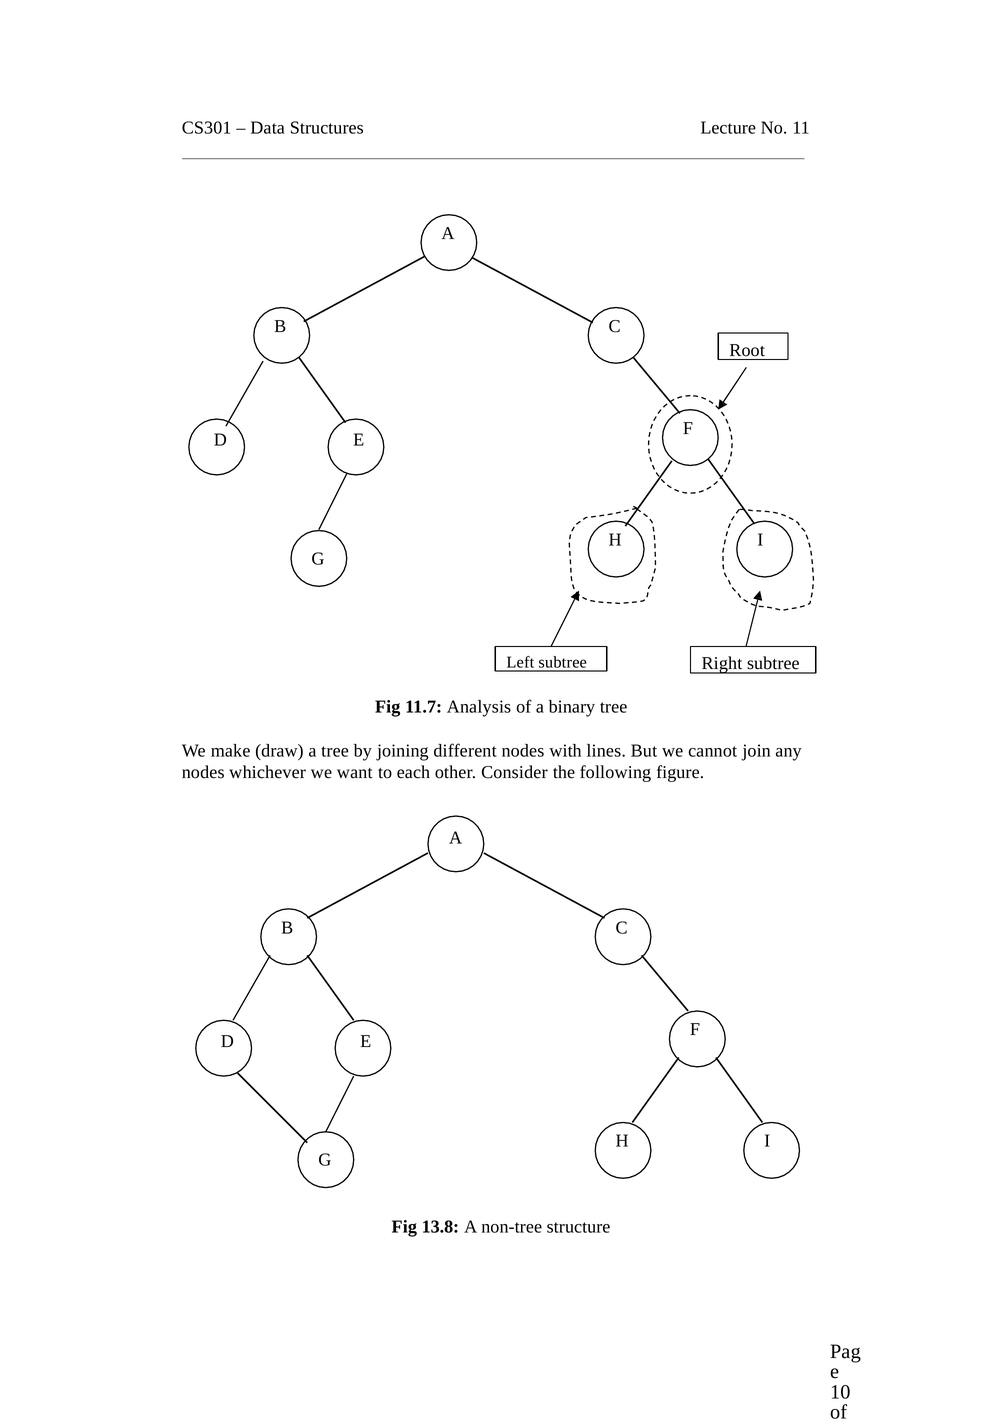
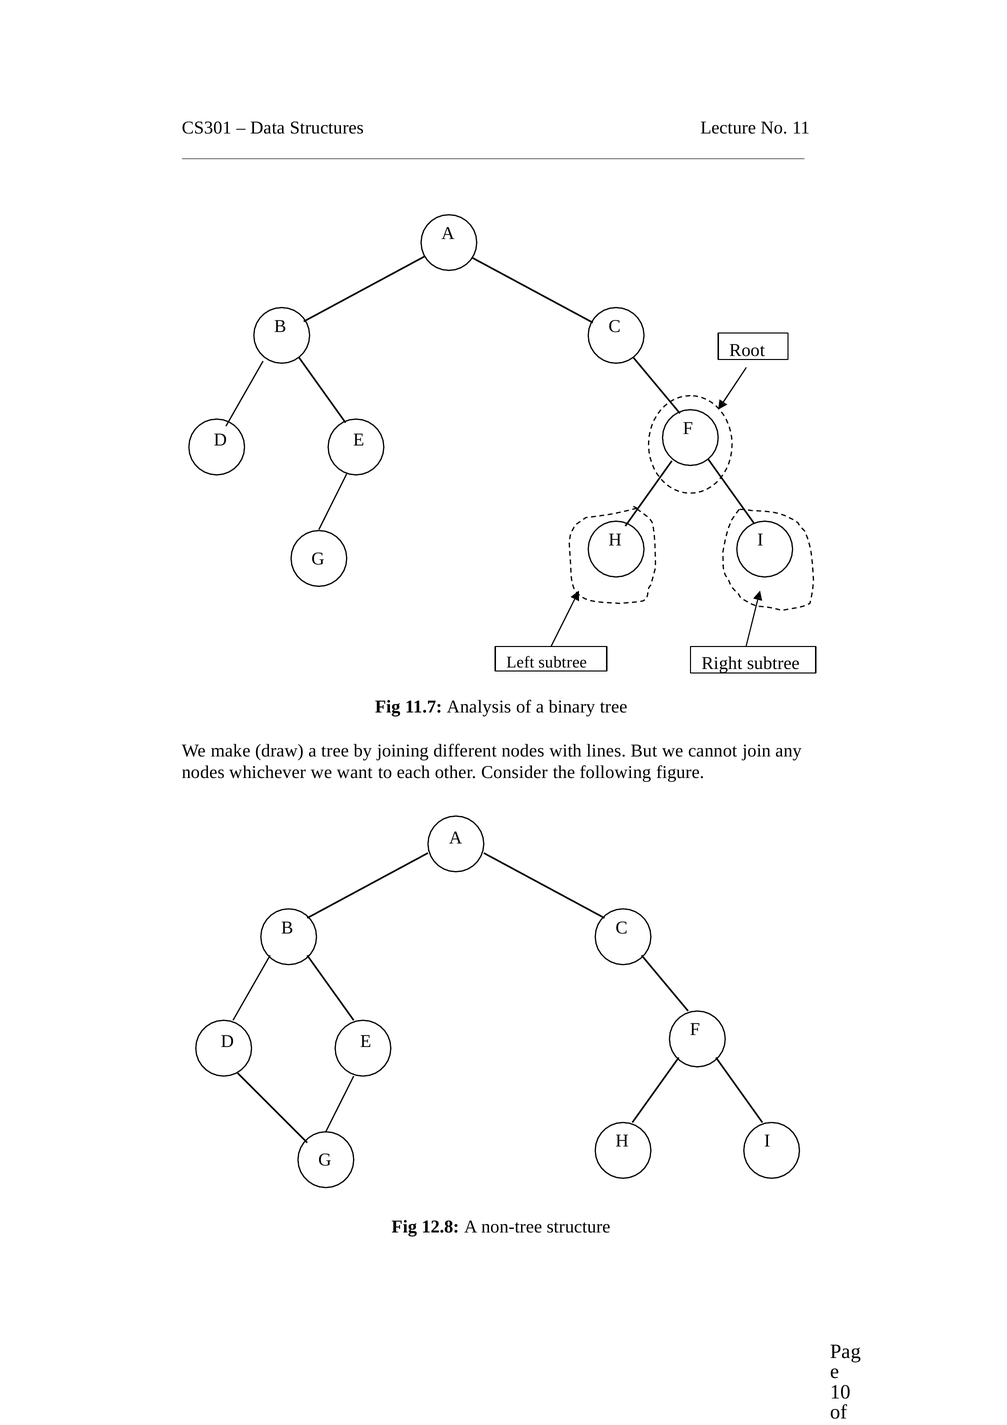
13.8: 13.8 -> 12.8 (440, 1227)
